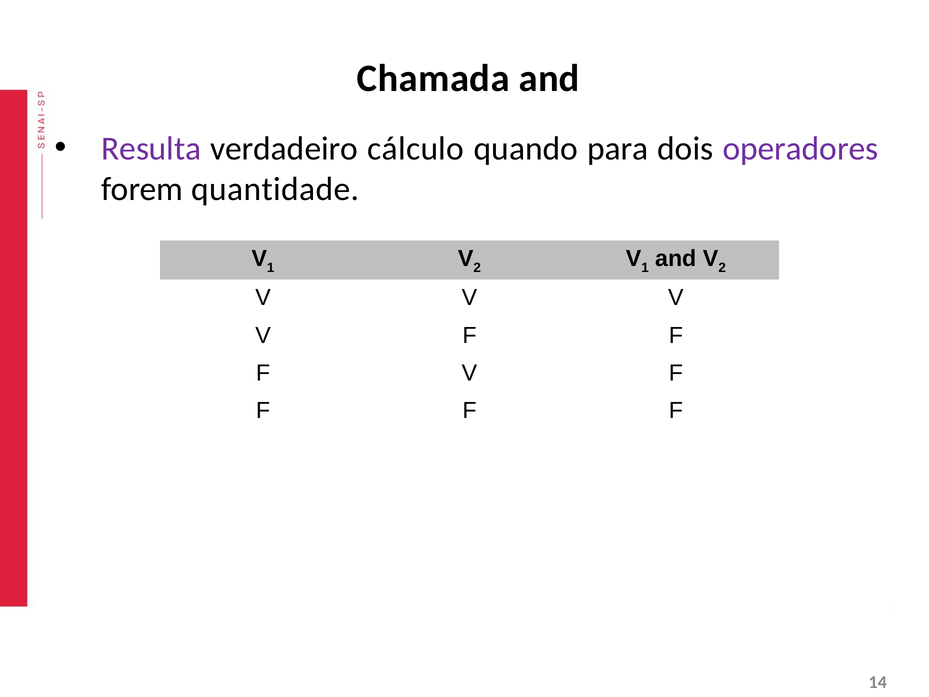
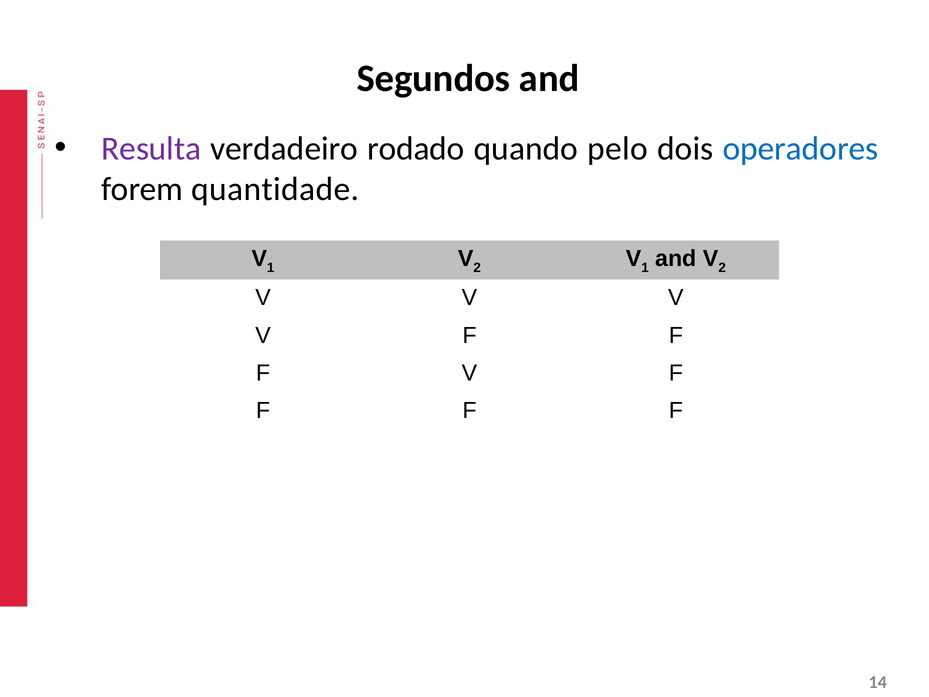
Chamada: Chamada -> Segundos (433, 79)
cálculo: cálculo -> rodado (416, 149)
para: para -> pelo (618, 149)
operadores colour: purple -> blue (801, 149)
